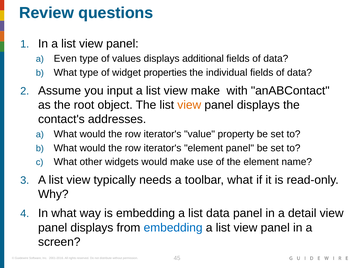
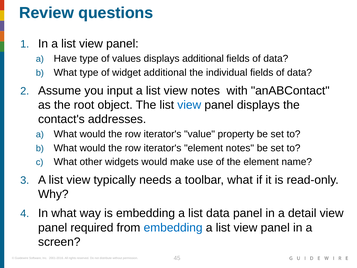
Even: Even -> Have (65, 59)
widget properties: properties -> additional (165, 72)
view make: make -> notes (205, 90)
view colour: orange -> blue (189, 105)
element panel: panel -> notes (240, 148)
displays: displays -> required (92, 227)
